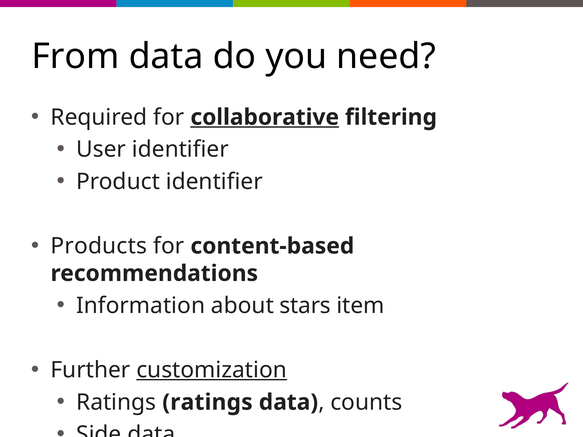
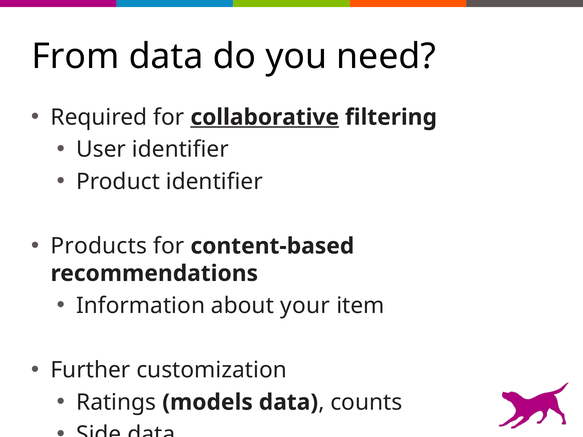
stars: stars -> your (305, 306)
customization underline: present -> none (212, 370)
Ratings ratings: ratings -> models (208, 402)
